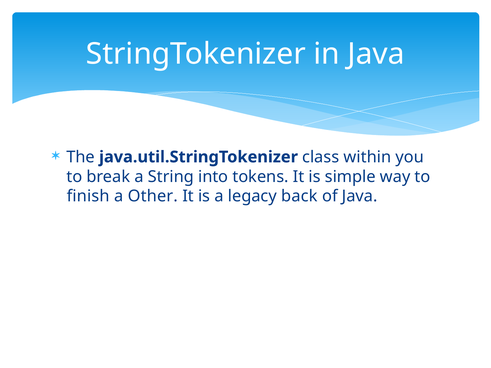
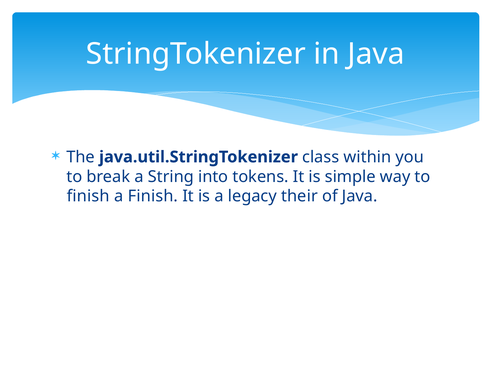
a Other: Other -> Finish (153, 196)
back: back -> their (299, 196)
